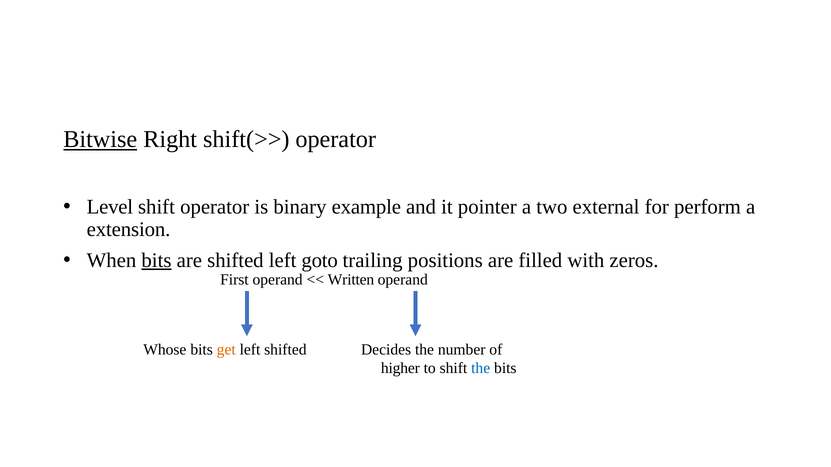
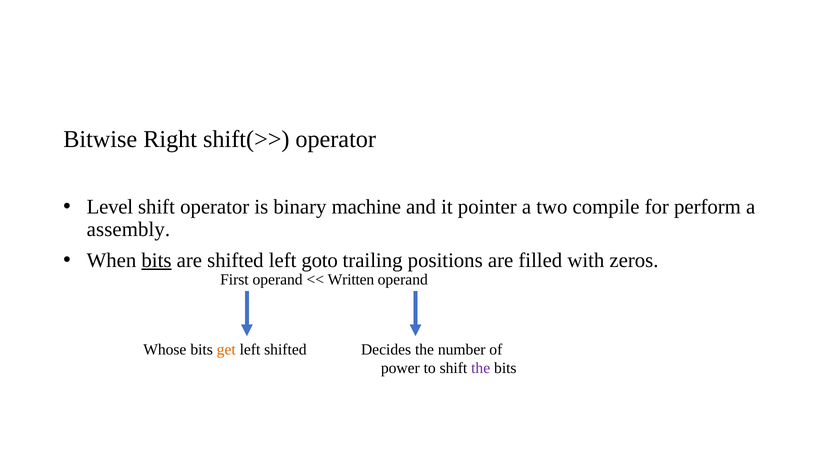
Bitwise underline: present -> none (100, 139)
example: example -> machine (366, 207)
external: external -> compile (606, 207)
extension: extension -> assembly (128, 230)
higher: higher -> power (400, 369)
the colour: blue -> purple (481, 369)
